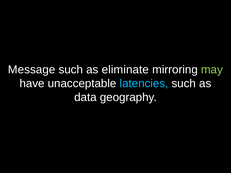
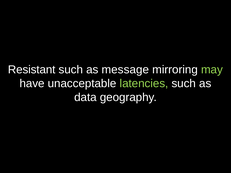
Message: Message -> Resistant (32, 70)
eliminate: eliminate -> message (125, 70)
latencies colour: light blue -> light green (144, 84)
